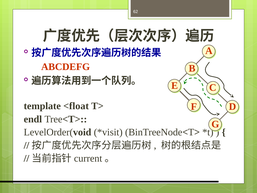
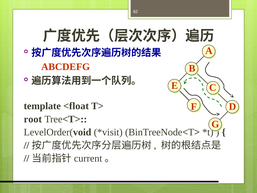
endl: endl -> root (33, 119)
